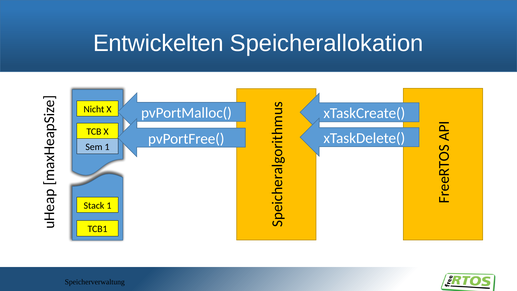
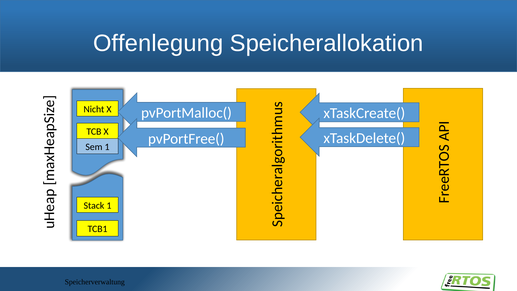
Entwickelten: Entwickelten -> Offenlegung (158, 43)
